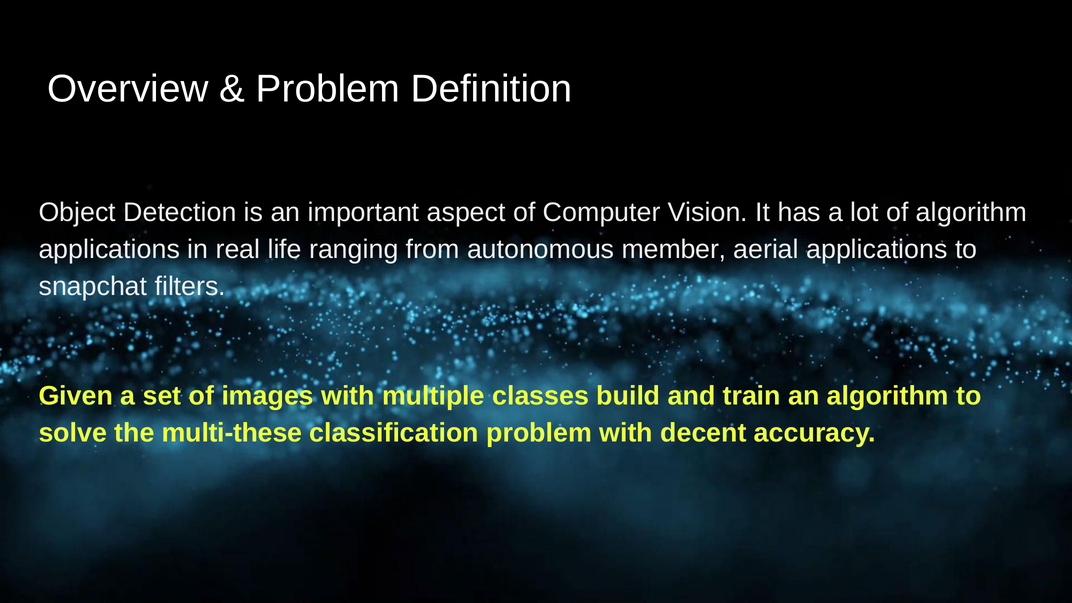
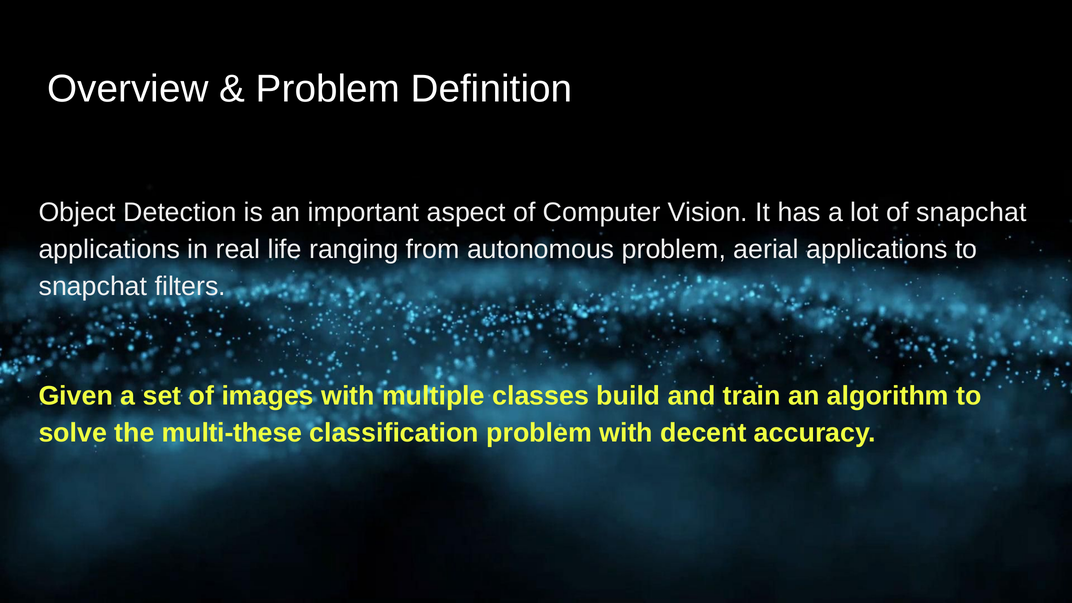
of algorithm: algorithm -> snapchat (972, 213)
autonomous member: member -> problem (674, 249)
